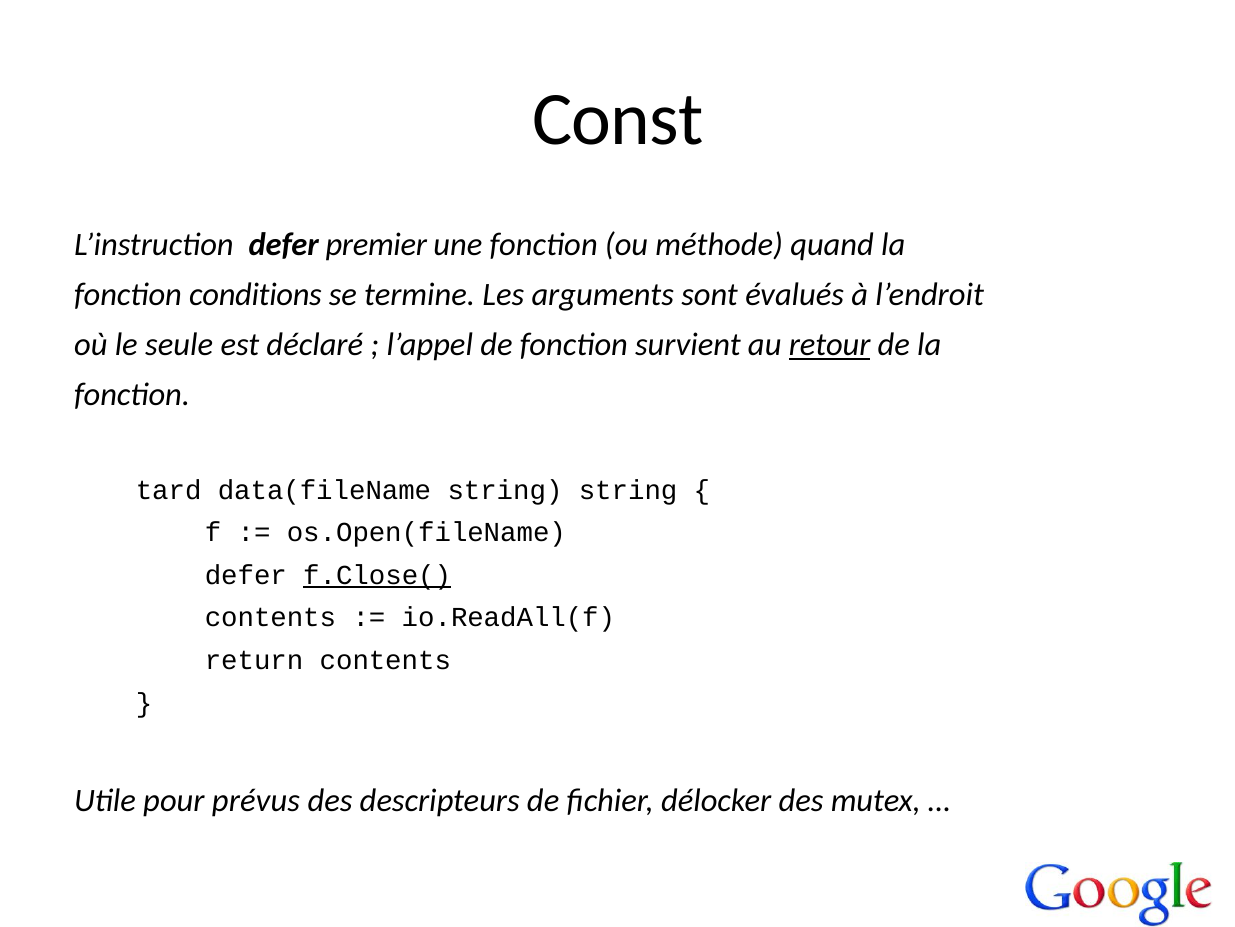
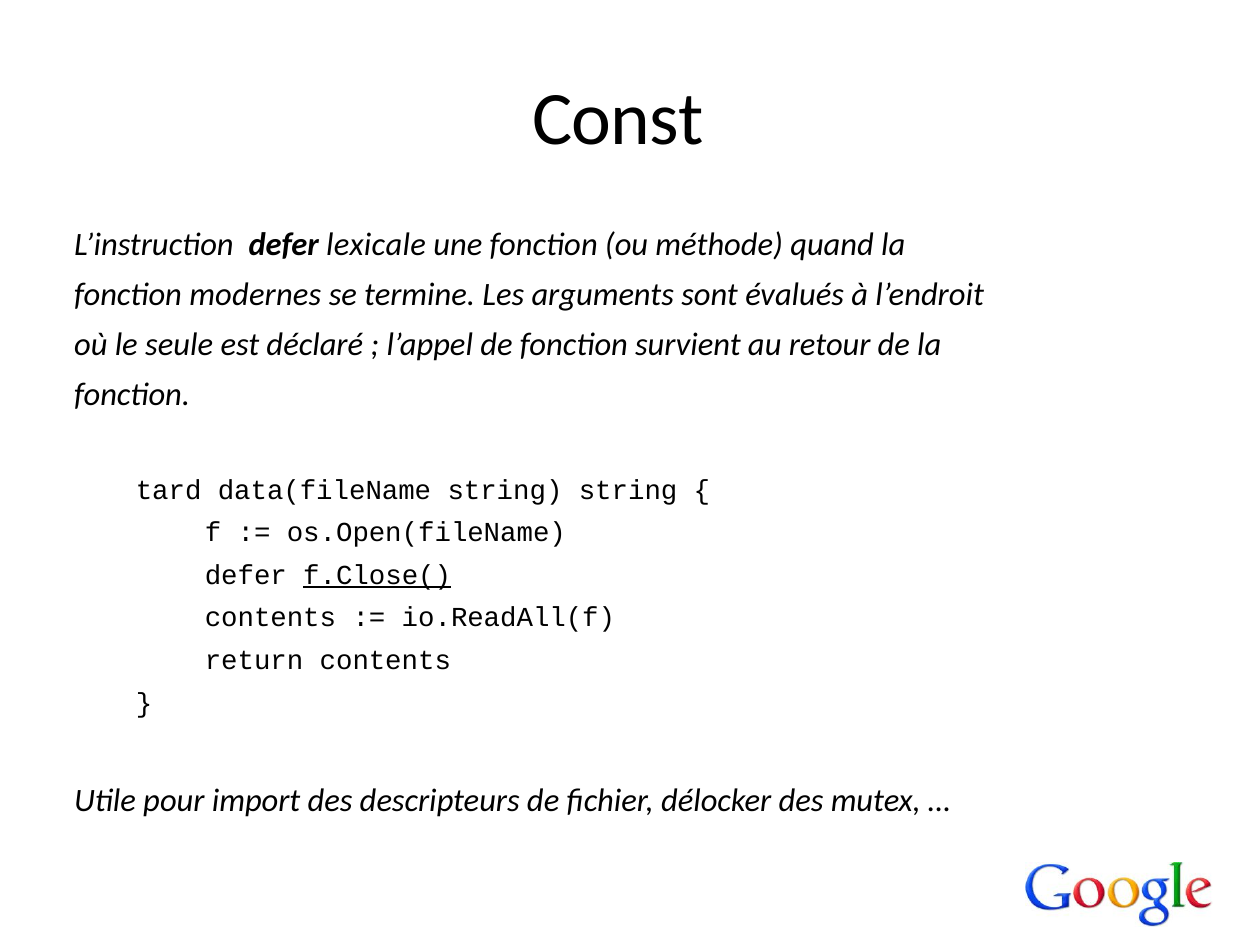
premier: premier -> lexicale (376, 244)
conditions: conditions -> modernes (255, 294)
retour underline: present -> none (830, 344)
prévus: prévus -> import (256, 800)
